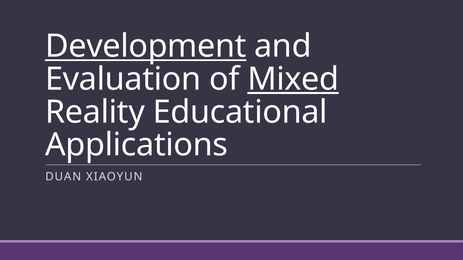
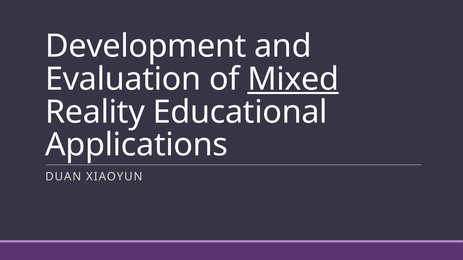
Development underline: present -> none (146, 46)
